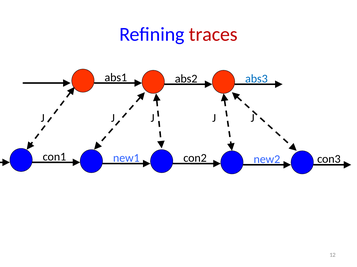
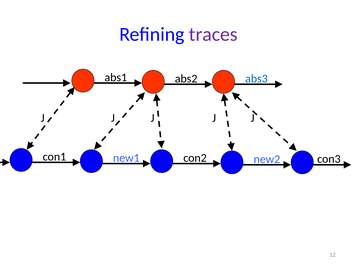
traces colour: red -> purple (213, 34)
